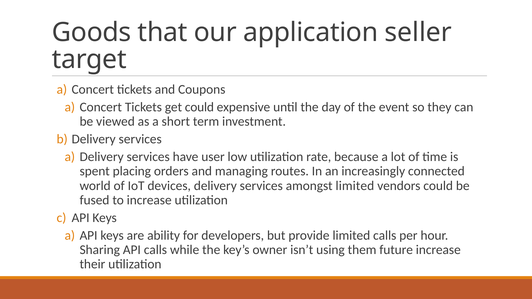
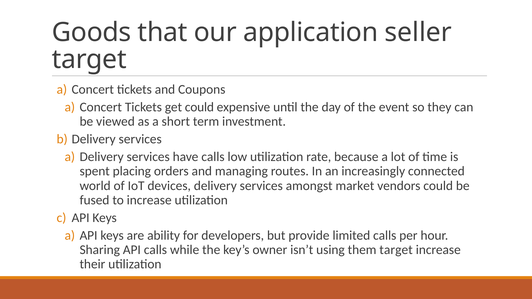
have user: user -> calls (213, 157)
amongst limited: limited -> market (355, 186)
them future: future -> target (396, 250)
